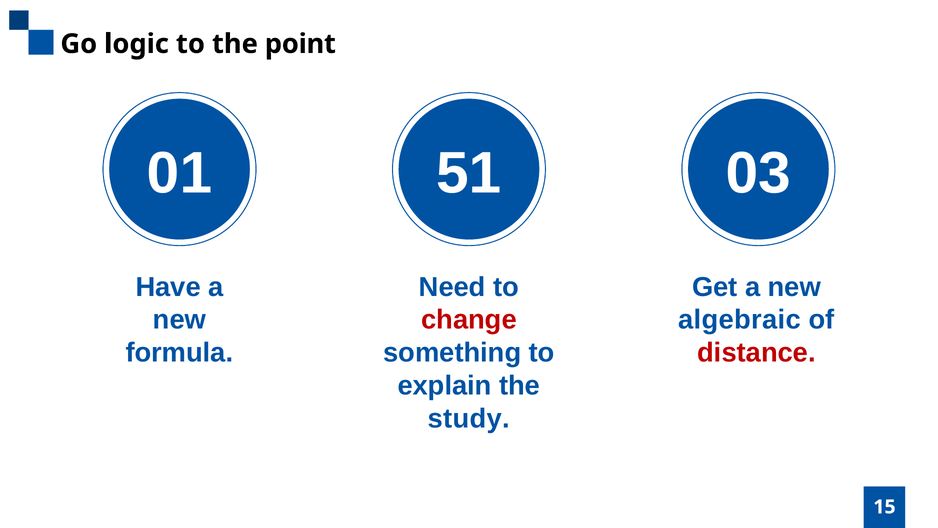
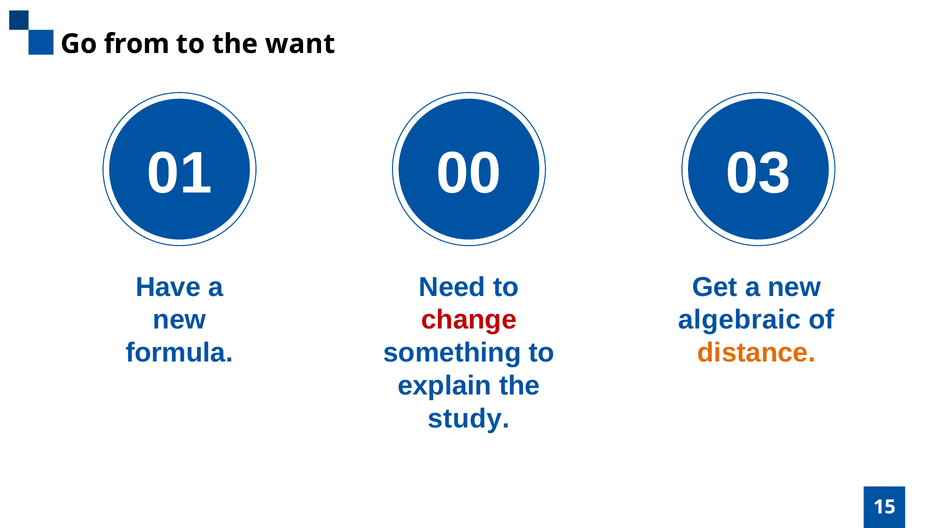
logic: logic -> from (137, 44)
point: point -> want (300, 44)
51: 51 -> 00 (469, 173)
distance colour: red -> orange (756, 352)
